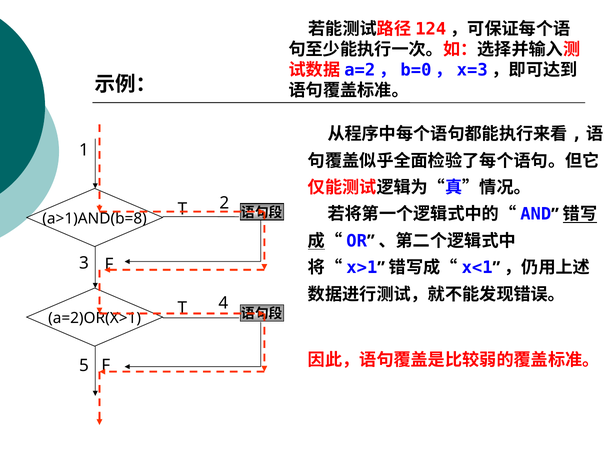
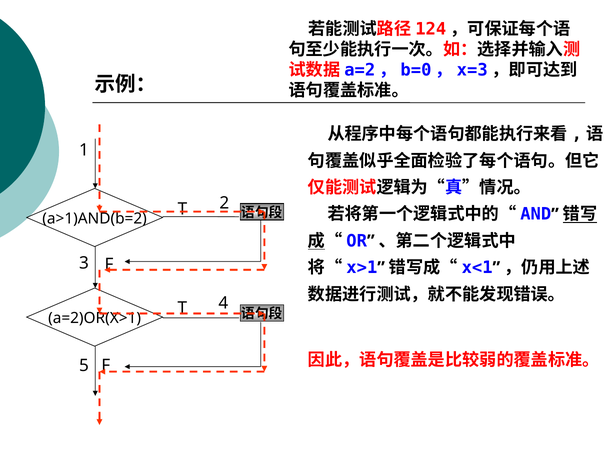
a>1)AND(b=8: a>1)AND(b=8 -> a>1)AND(b=2 (95, 219)
